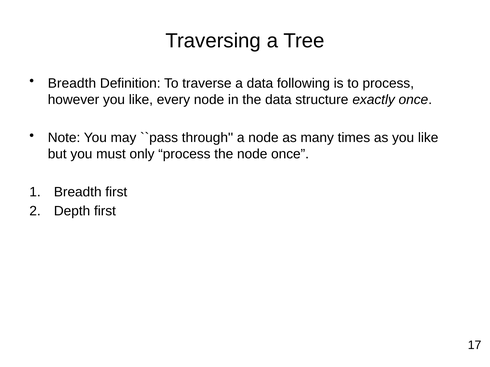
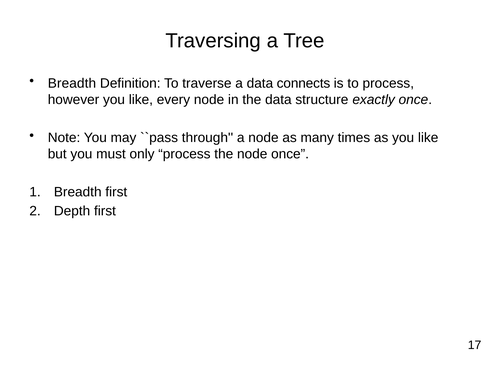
following: following -> connects (304, 83)
